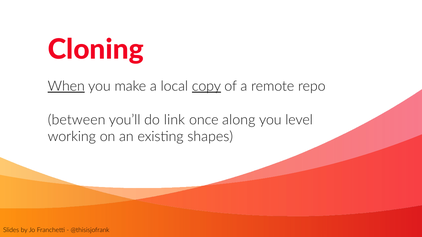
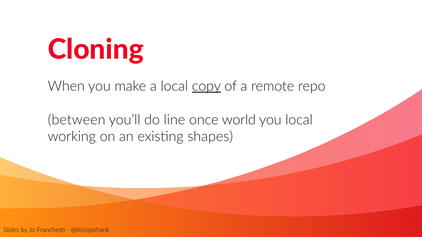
When underline: present -> none (66, 86)
link: link -> line (174, 120)
along: along -> world (239, 120)
you level: level -> local (299, 120)
